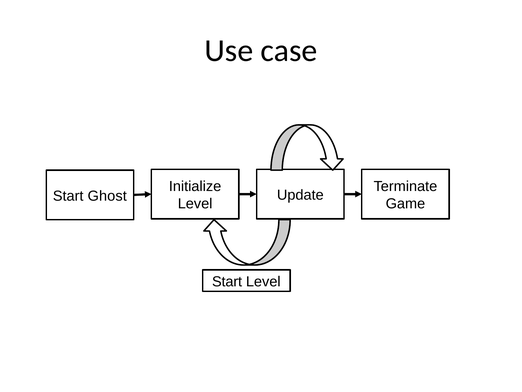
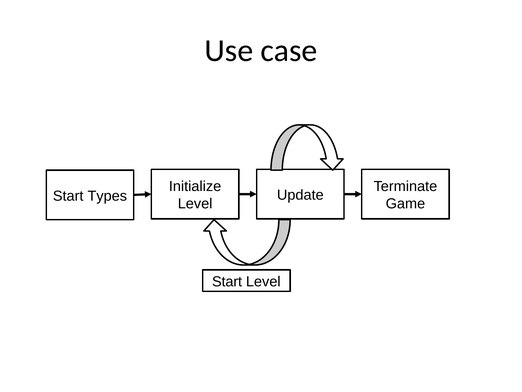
Ghost: Ghost -> Types (107, 196)
